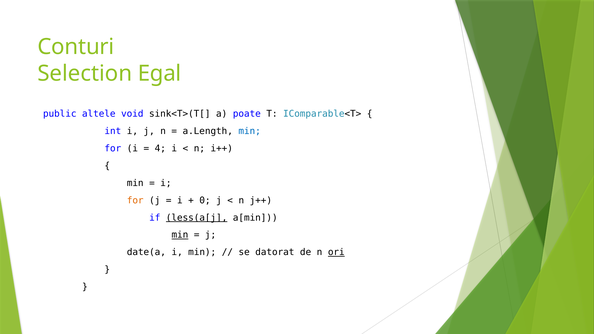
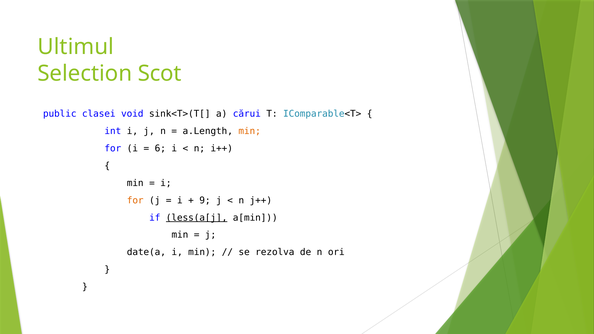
Conturi: Conturi -> Ultimul (76, 47)
Egal: Egal -> Scot (160, 74)
altele: altele -> clasei (99, 114)
poate: poate -> cărui (247, 114)
min colour: blue -> orange (250, 131)
4: 4 -> 6 (160, 148)
0: 0 -> 9 (205, 200)
min underline: present -> none (180, 235)
datorat: datorat -> rezolva (275, 252)
ori underline: present -> none (336, 252)
